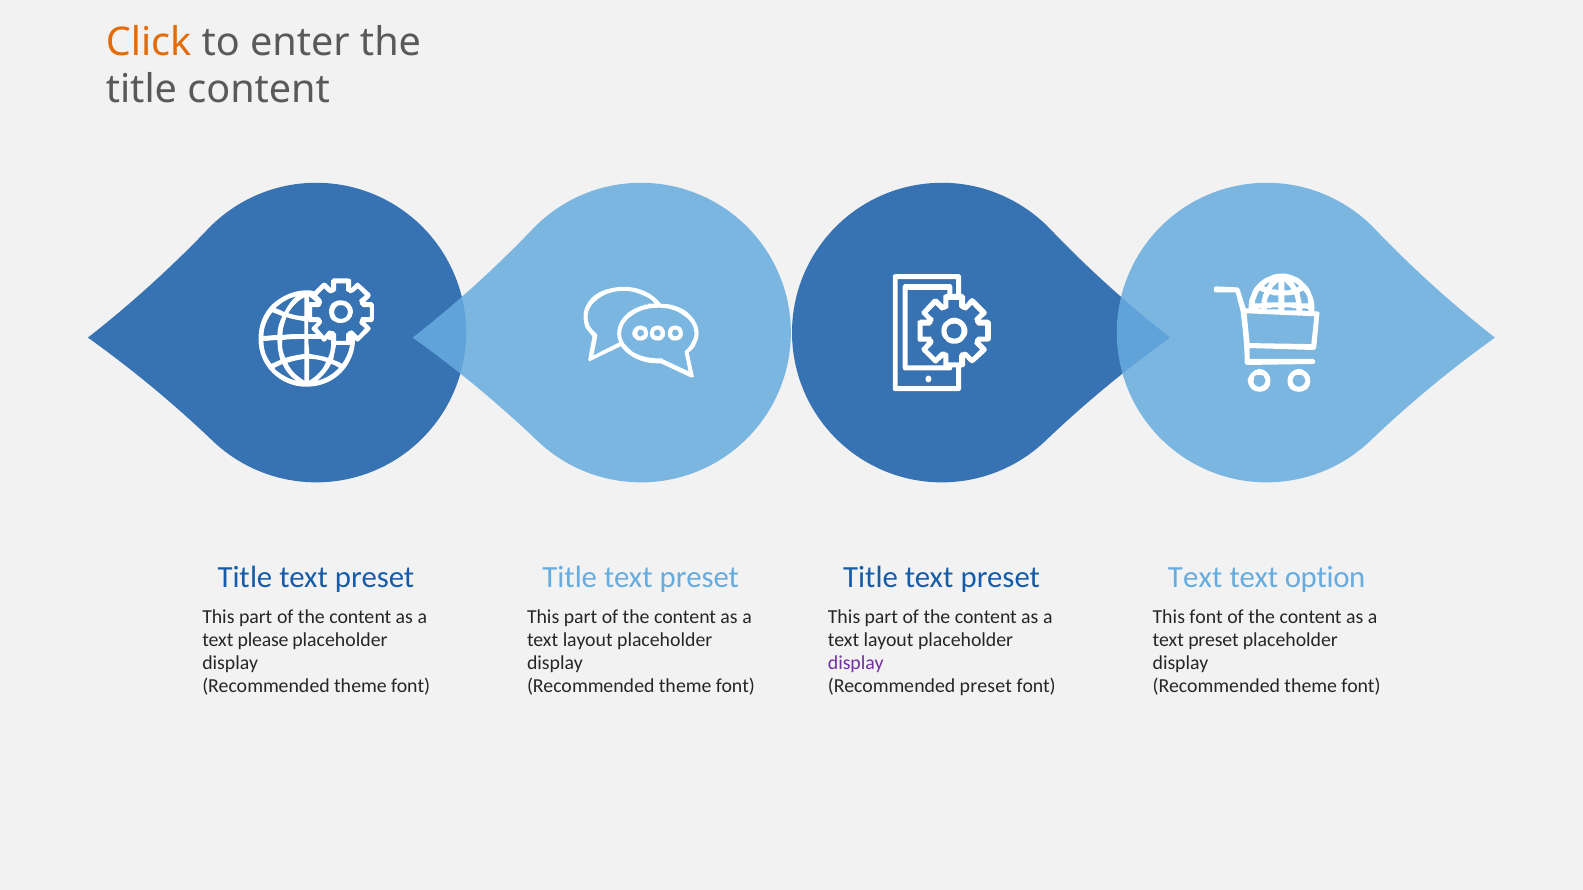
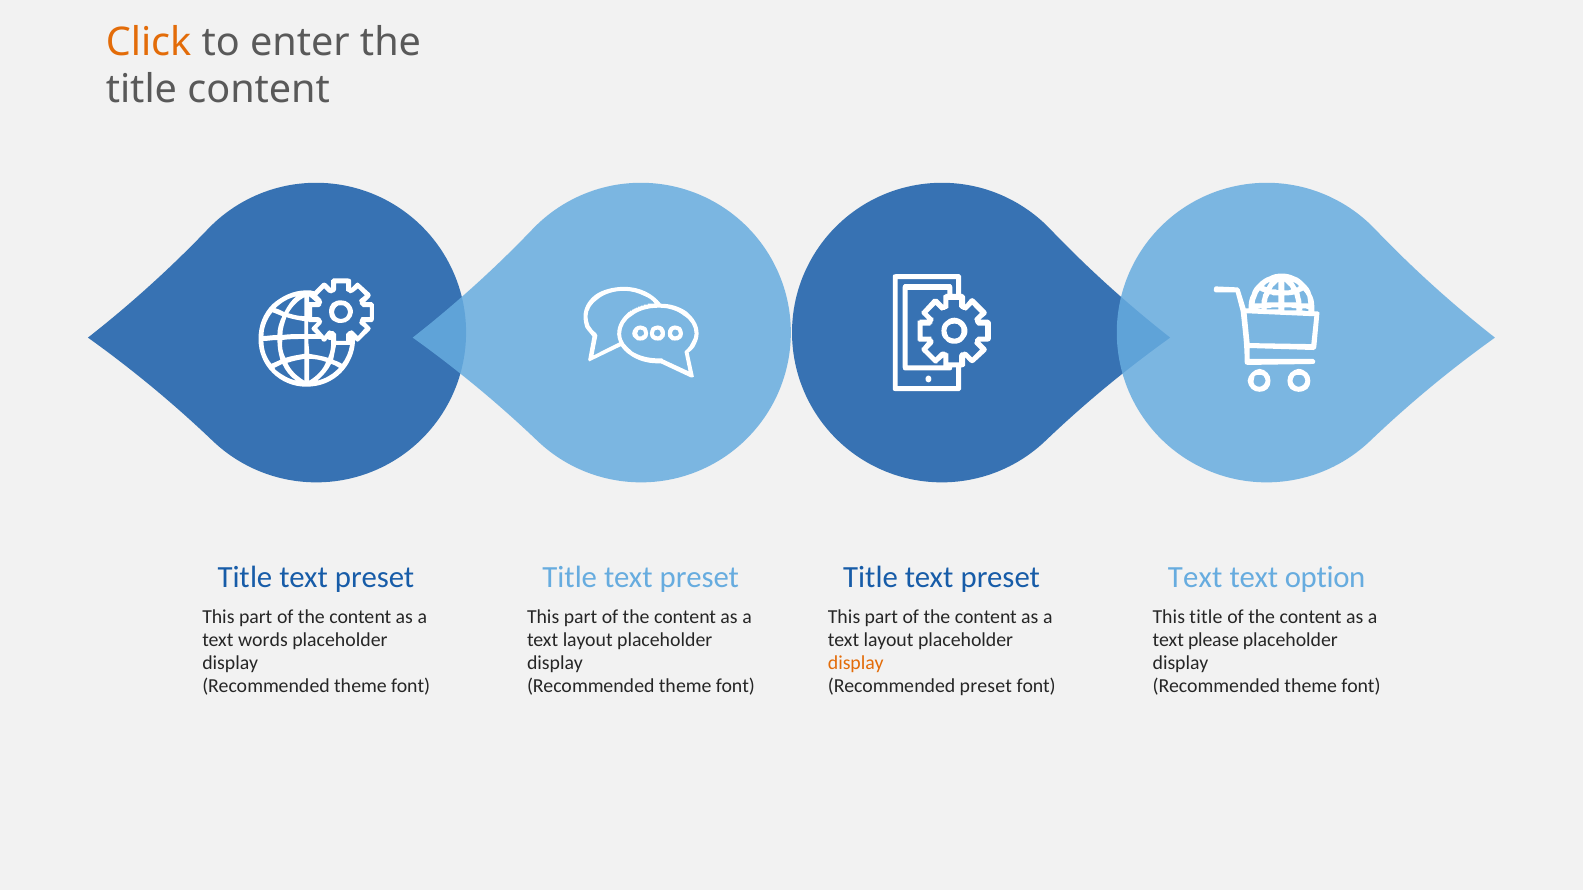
This font: font -> title (1206, 617)
please: please -> words (263, 640)
preset: preset -> please (1213, 640)
display colour: purple -> orange (856, 663)
